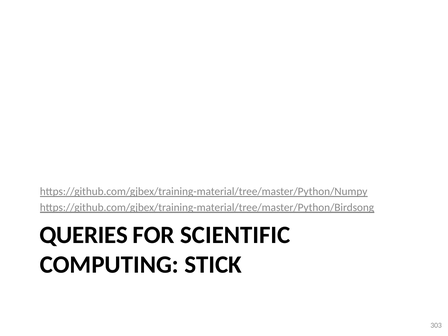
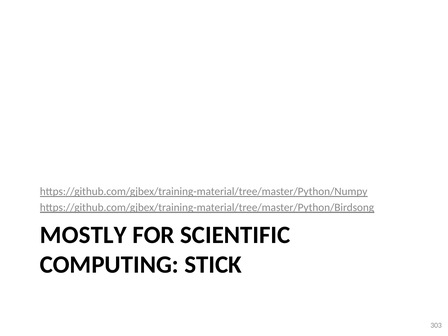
QUERIES: QUERIES -> MOSTLY (83, 235)
